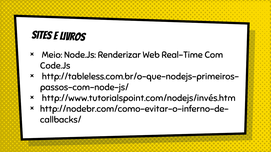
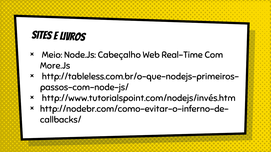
Renderizar: Renderizar -> Cabeçalho (119, 55)
Code.Js: Code.Js -> More.Js (55, 66)
